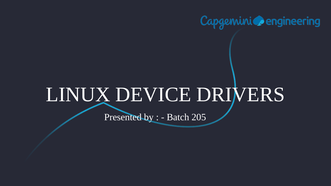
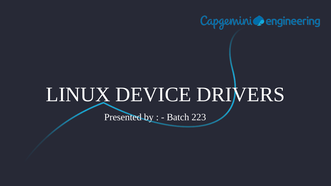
205: 205 -> 223 (199, 117)
